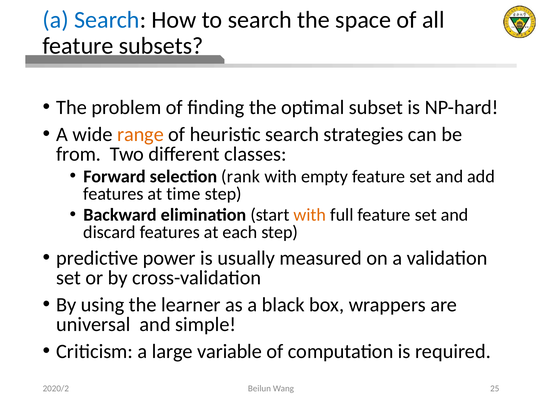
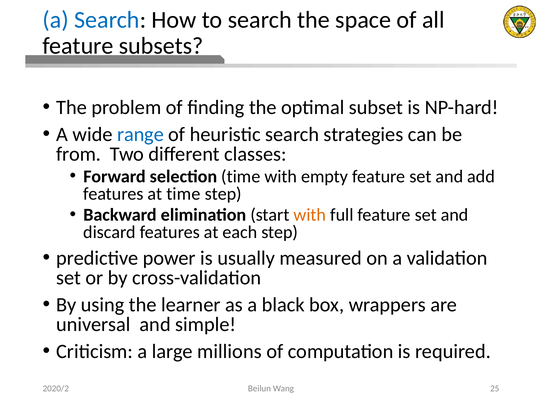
range colour: orange -> blue (140, 134)
selection rank: rank -> time (241, 176)
variable: variable -> millions (229, 351)
